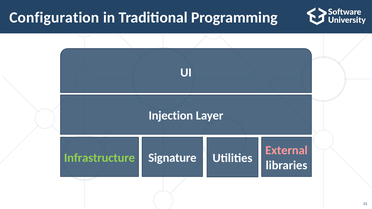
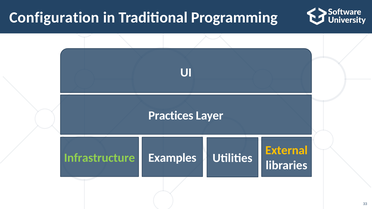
Injection: Injection -> Practices (171, 116)
External colour: pink -> yellow (286, 150)
Signature: Signature -> Examples (172, 158)
